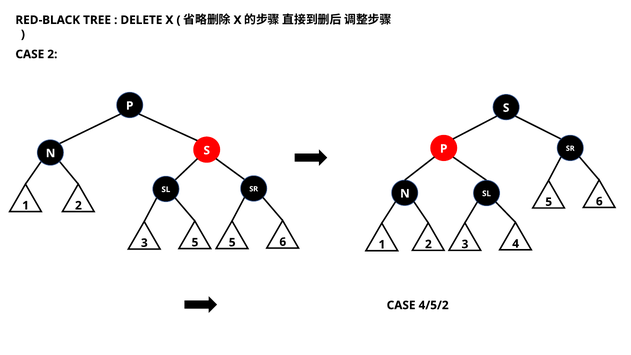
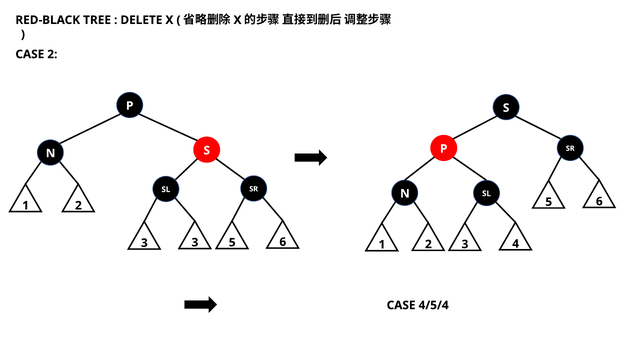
3 5: 5 -> 3 (195, 242)
4/5/2: 4/5/2 -> 4/5/4 (434, 305)
